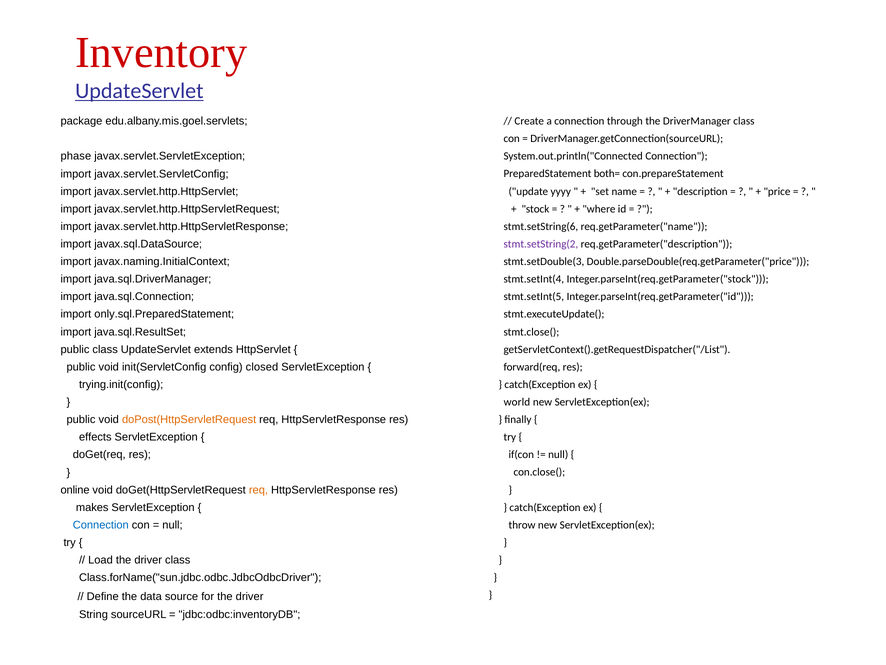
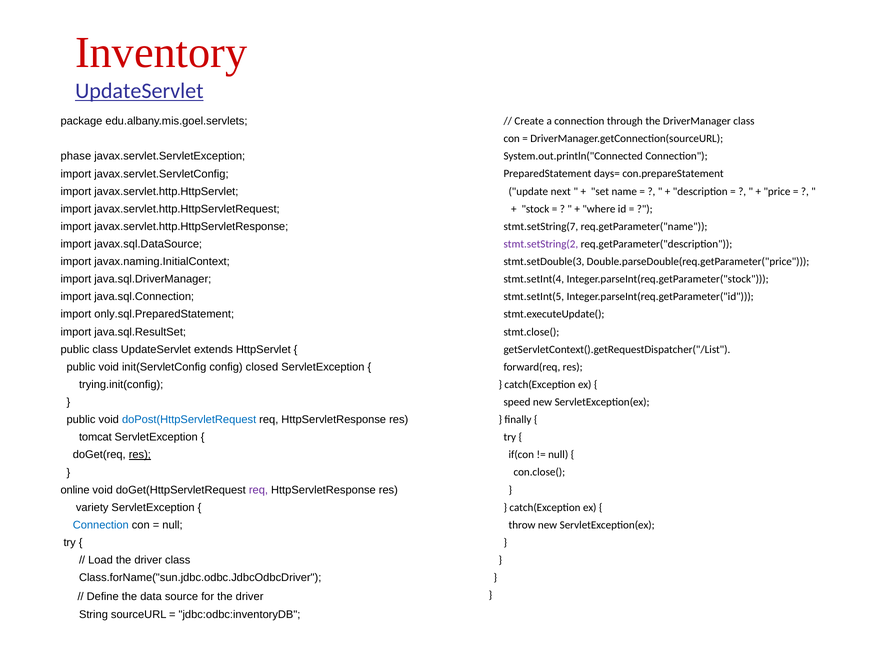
both=: both= -> days= (607, 174)
yyyy: yyyy -> next (561, 191)
stmt.setString(6: stmt.setString(6 -> stmt.setString(7 (541, 226)
world: world -> speed (517, 402)
doPost(HttpServletRequest colour: orange -> blue (189, 419)
effects: effects -> tomcat (95, 437)
res underline: none -> present (140, 454)
req colour: orange -> purple (258, 490)
makes: makes -> variety (92, 507)
